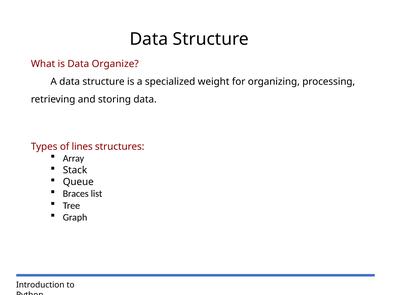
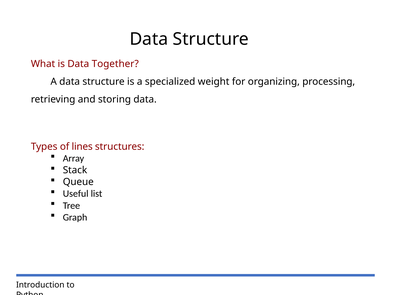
Organize: Organize -> Together (115, 64)
Braces: Braces -> Useful (76, 194)
